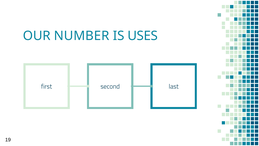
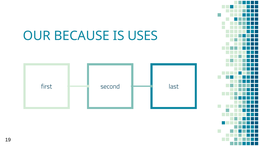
NUMBER: NUMBER -> BECAUSE (82, 36)
